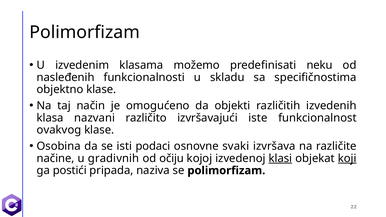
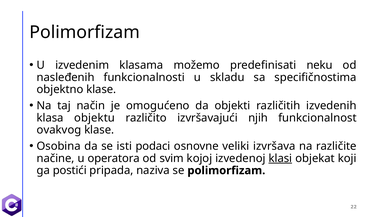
nazvani: nazvani -> objektu (95, 118)
iste: iste -> njih (258, 118)
svaki: svaki -> veliki (236, 146)
gradivnih: gradivnih -> operatora (114, 158)
očiju: očiju -> svim (172, 158)
koji underline: present -> none (347, 158)
